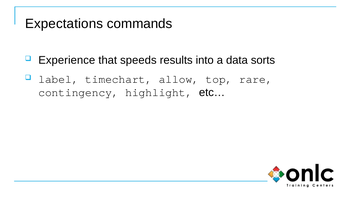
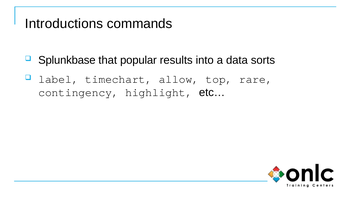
Expectations: Expectations -> Introductions (64, 24)
Experience: Experience -> Splunkbase (67, 60)
speeds: speeds -> popular (138, 60)
